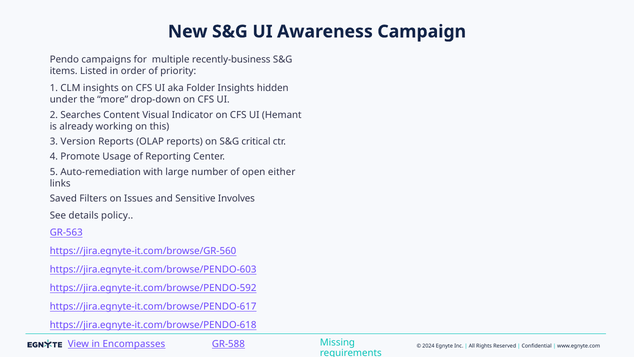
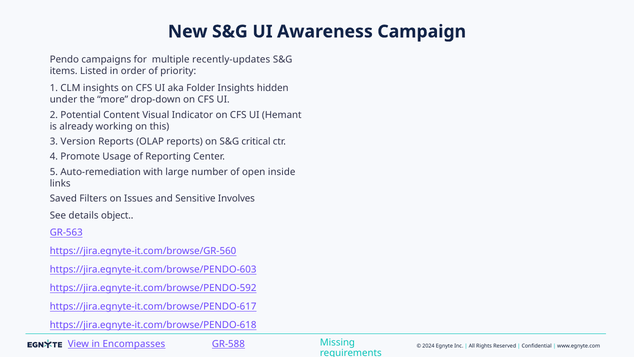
recently-business: recently-business -> recently-updates (231, 59)
Searches: Searches -> Potential (81, 115)
either: either -> inside (282, 172)
policy: policy -> object (117, 215)
